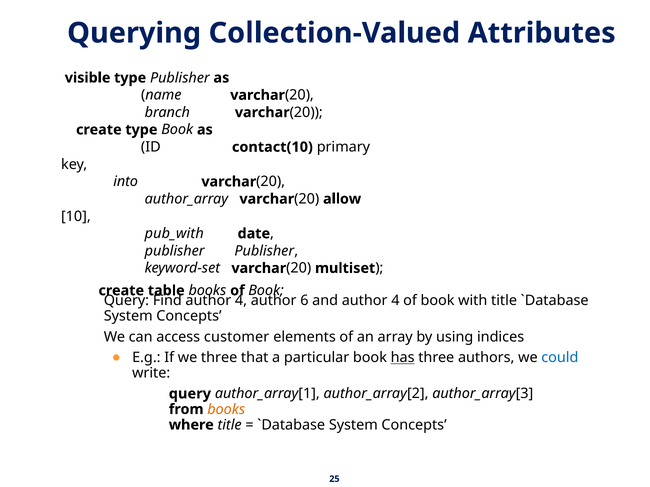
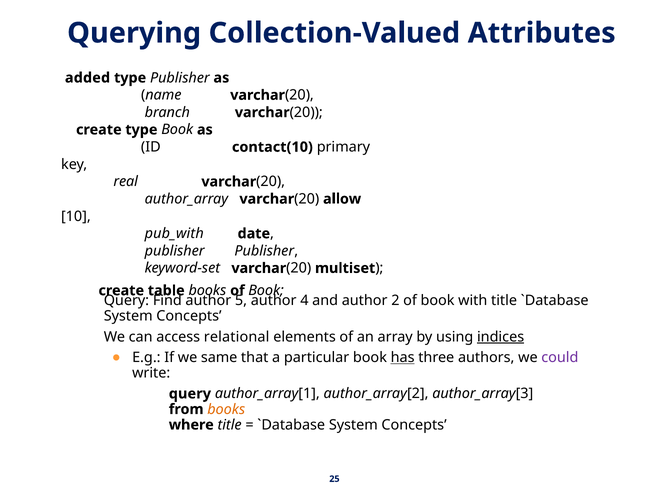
visible: visible -> added (88, 78)
into: into -> real (126, 182)
4: 4 -> 5 (241, 301)
6: 6 -> 4 (304, 301)
and author 4: 4 -> 2 (395, 301)
customer: customer -> relational (237, 337)
indices underline: none -> present (501, 337)
we three: three -> same (219, 358)
could colour: blue -> purple (560, 358)
